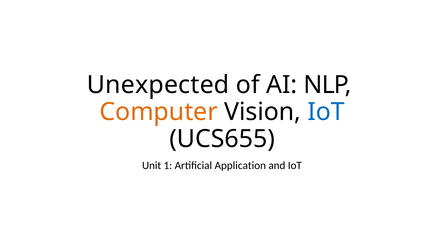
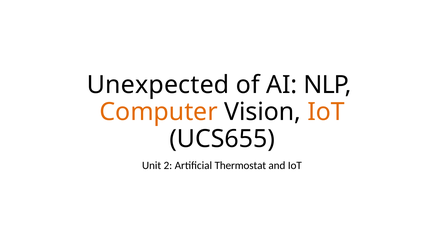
IoT colour: blue -> orange (326, 112)
1: 1 -> 2 (168, 165)
Application: Application -> Thermostat (240, 165)
